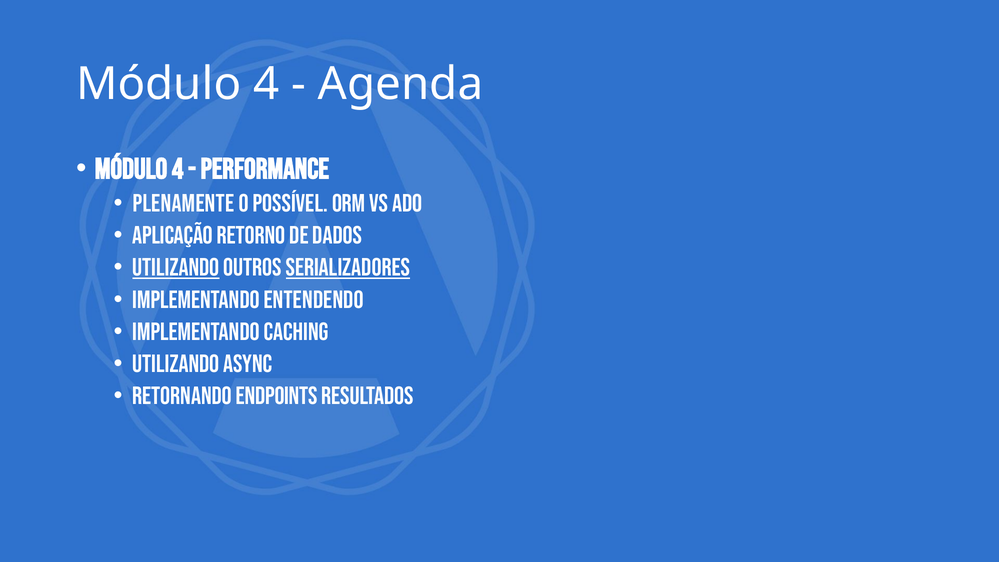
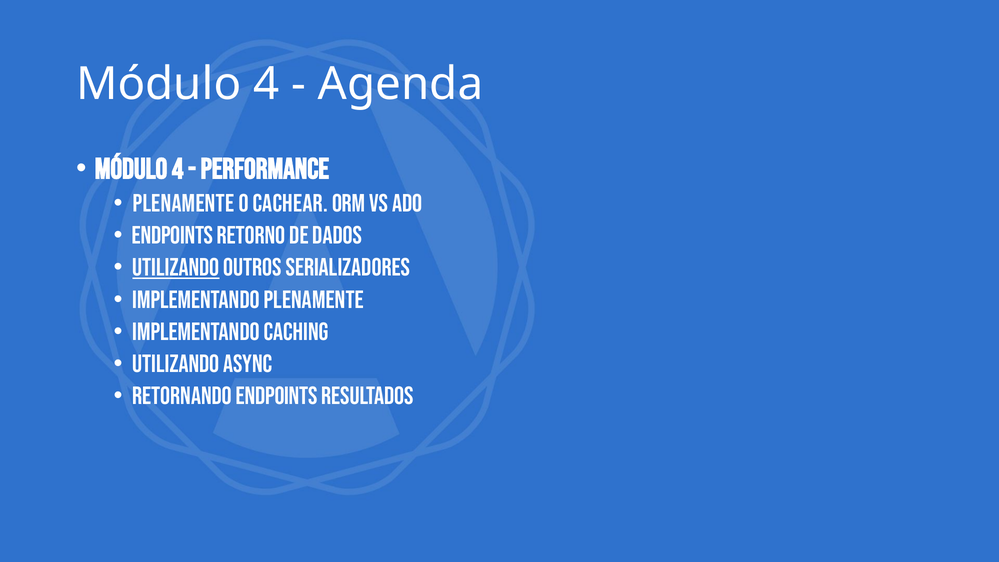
possível: possível -> cachear (290, 203)
Aplicação: Aplicação -> Endpoints (173, 235)
serializadores underline: present -> none (348, 268)
Implementando Entendendo: Entendendo -> Plenamente (314, 300)
